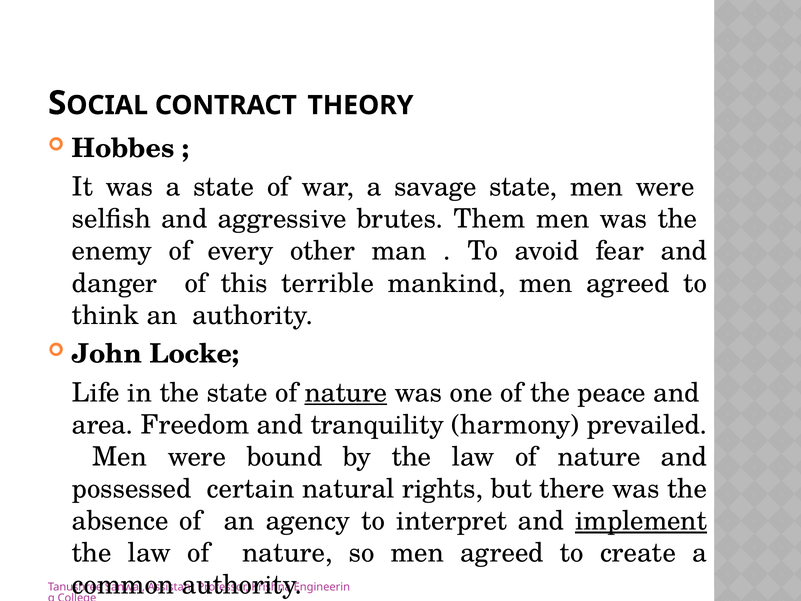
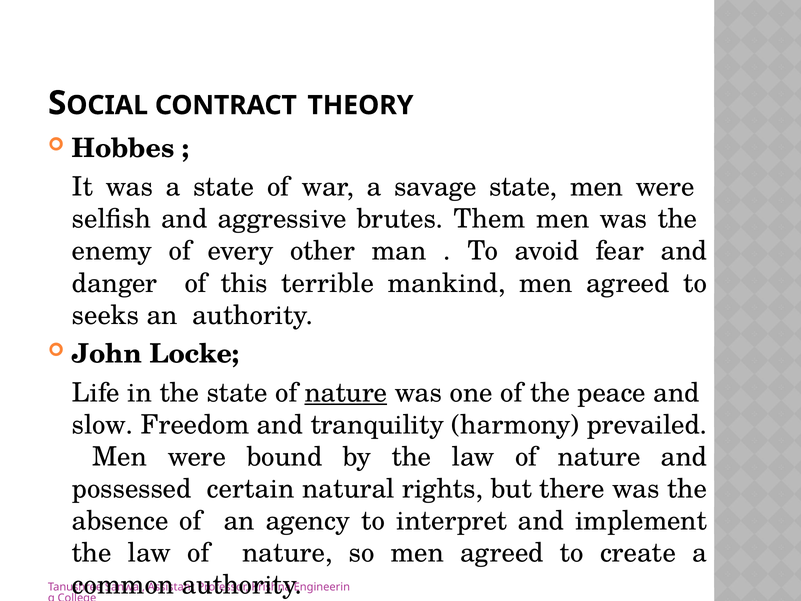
think: think -> seeks (105, 315)
area: area -> slow (103, 425)
implement underline: present -> none (641, 521)
